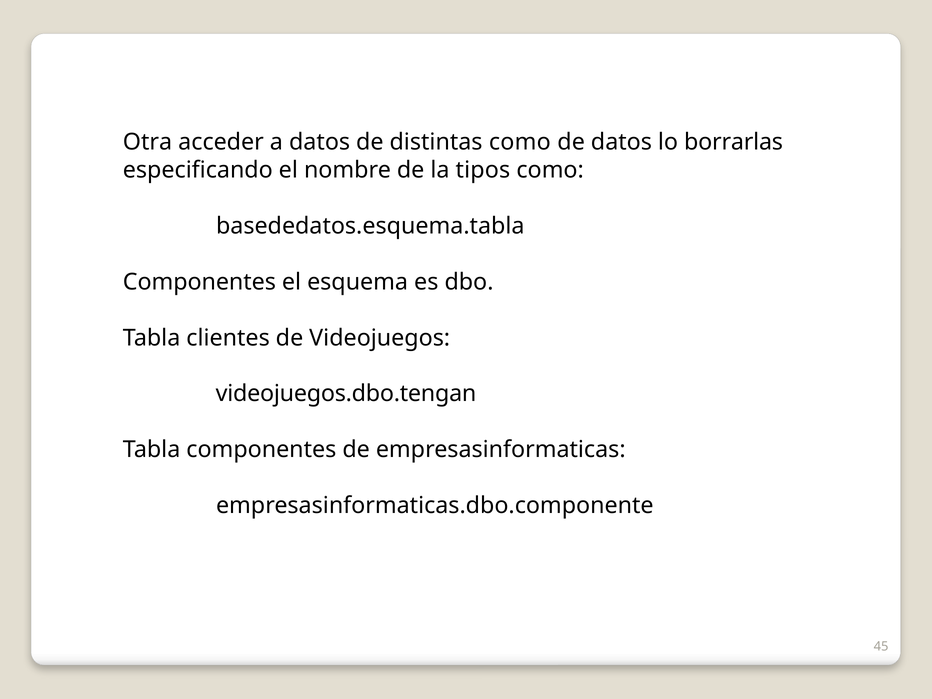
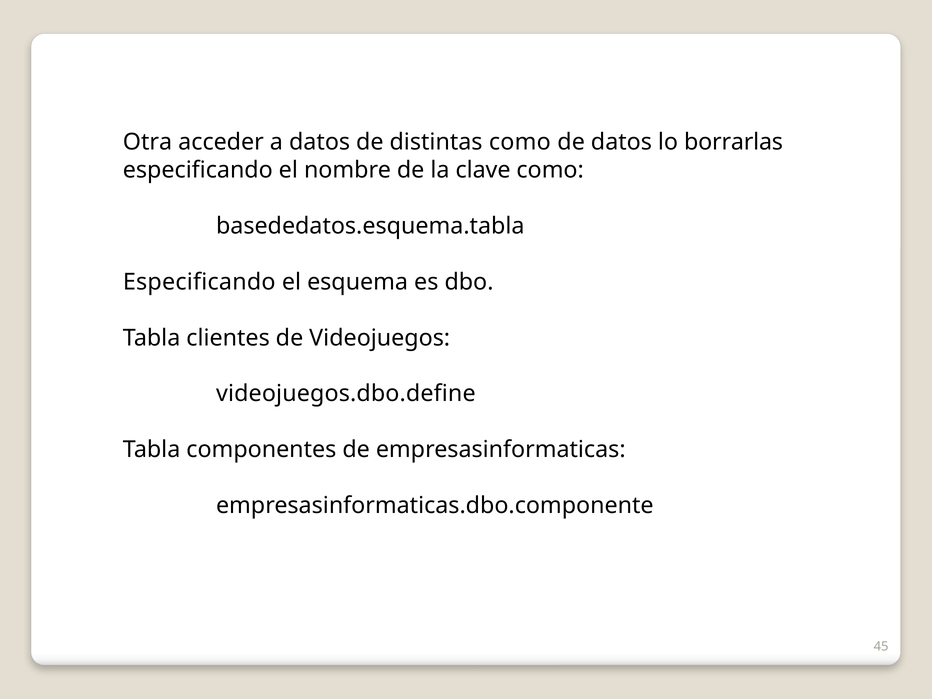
tipos: tipos -> clave (483, 170)
Componentes: Componentes -> Especificando (199, 282)
videojuegos.dbo.tengan: videojuegos.dbo.tengan -> videojuegos.dbo.define (346, 394)
